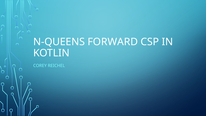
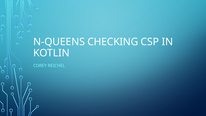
FORWARD: FORWARD -> CHECKING (113, 42)
